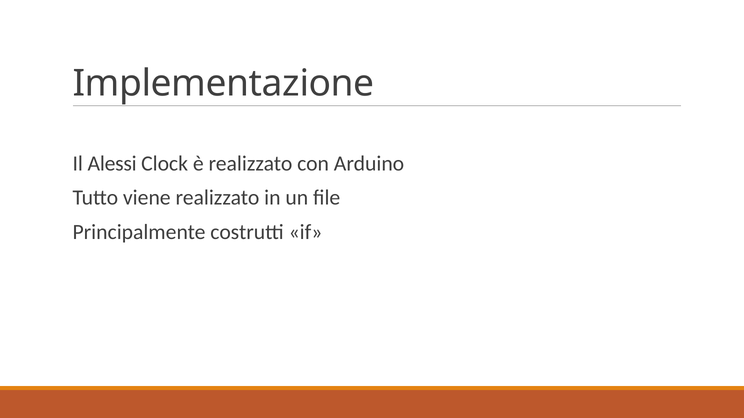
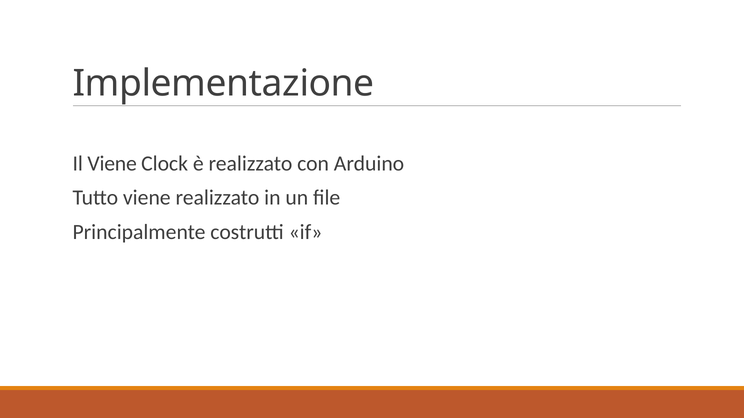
Il Alessi: Alessi -> Viene (112, 164)
